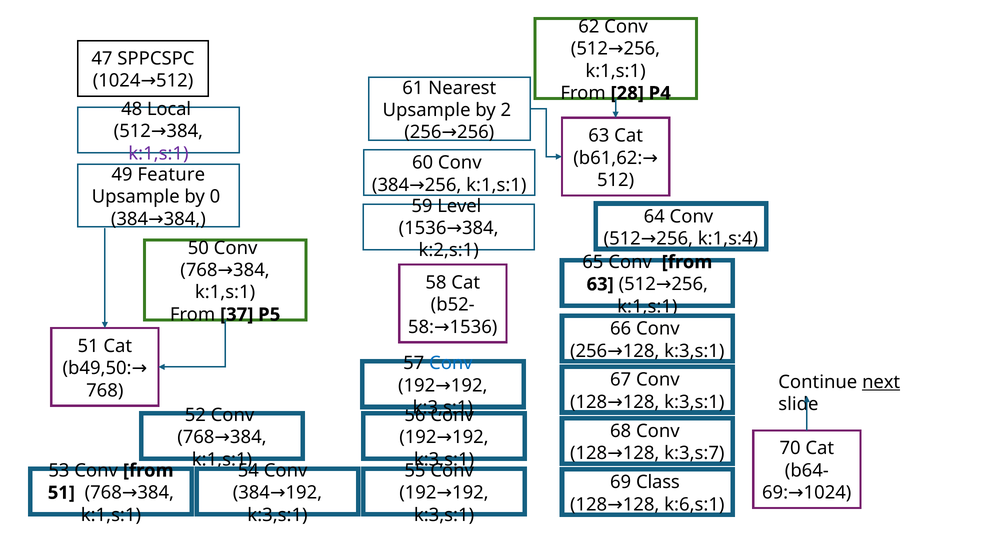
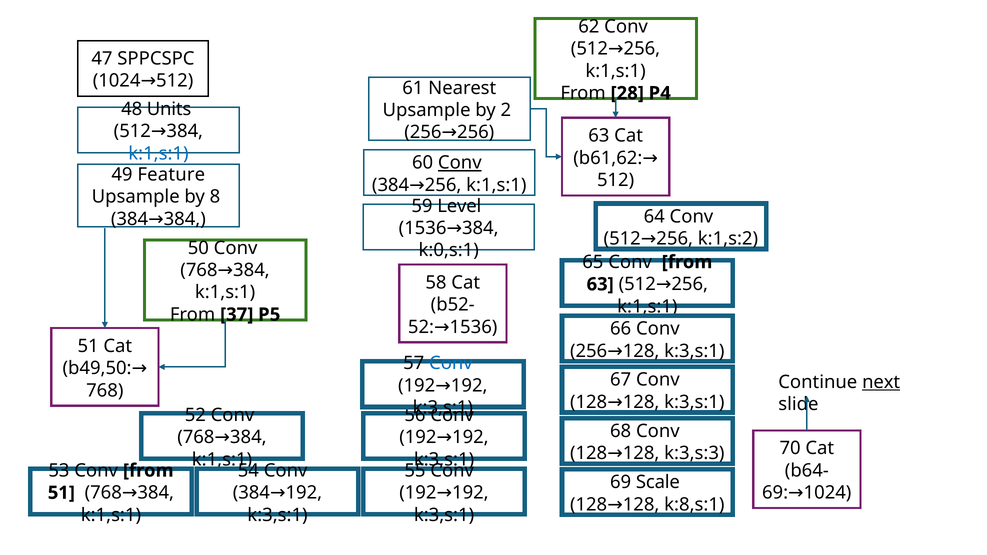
Local: Local -> Units (169, 109)
k:1,s:1 colour: purple -> blue (158, 154)
Conv underline: none -> present (460, 163)
0: 0 -> 8 (215, 197)
k:1,s:4: k:1,s:4 -> k:1,s:2 (728, 239)
k:2,s:1: k:2,s:1 -> k:0,s:1 (449, 250)
58: 58 -> 52 (421, 327)
k:3,s:7: k:3,s:7 -> k:3,s:3 (694, 453)
Class: Class -> Scale (658, 482)
k:6,s:1: k:6,s:1 -> k:8,s:1 (694, 505)
